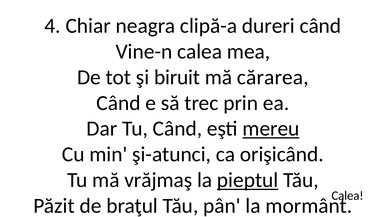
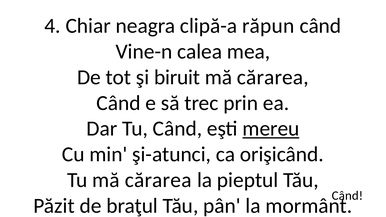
dureri: dureri -> răpun (268, 26)
Tu mă vrăjmaş: vrăjmaş -> cărarea (158, 180)
pieptul underline: present -> none (248, 180)
Calea: Calea -> Când (347, 196)
